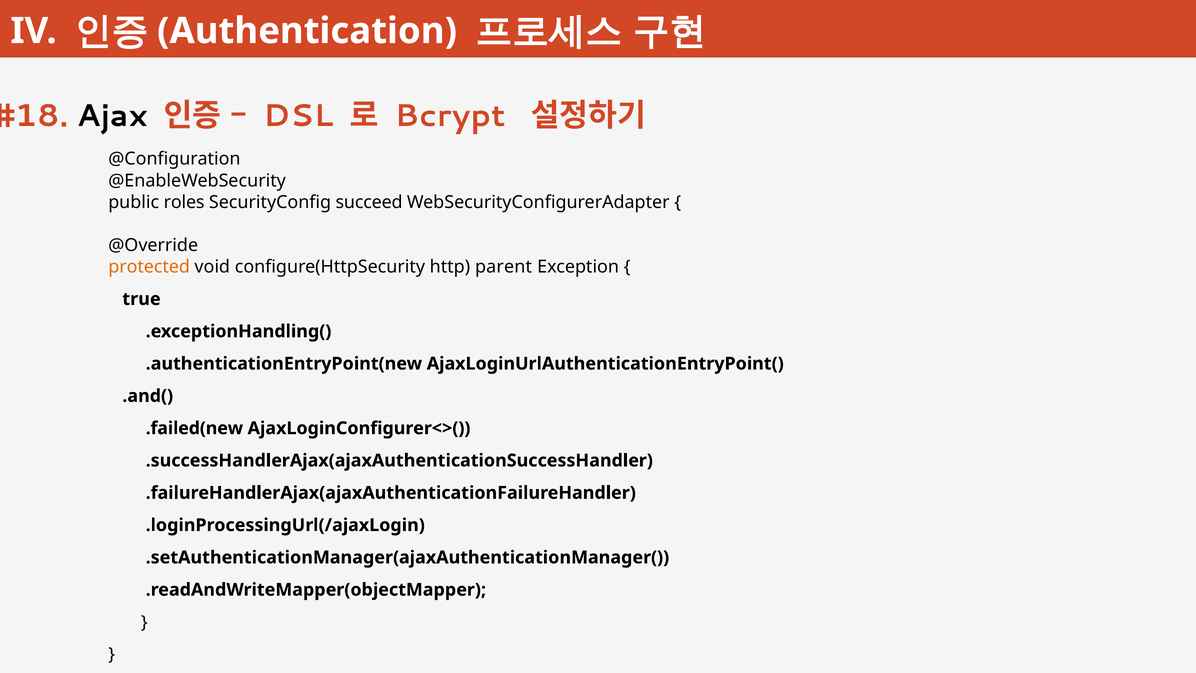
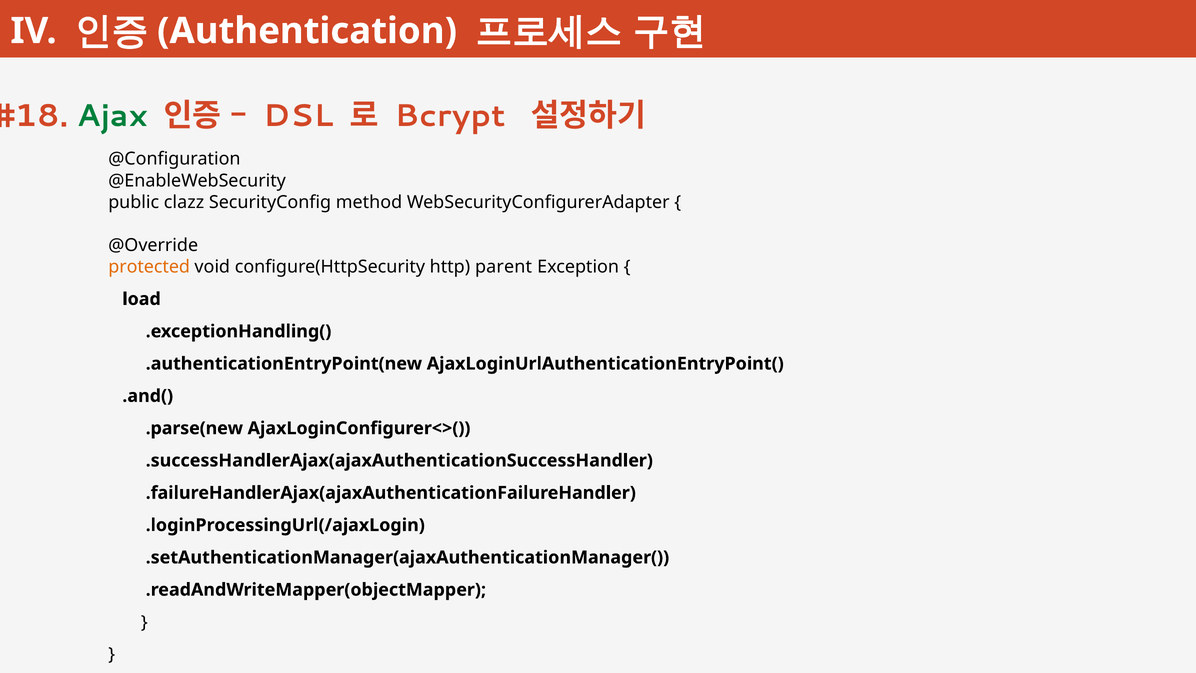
Ajax colour: black -> green (112, 116)
roles: roles -> clazz (184, 202)
succeed: succeed -> method (369, 202)
true: true -> load (142, 299)
.failed(new: .failed(new -> .parse(new (194, 428)
